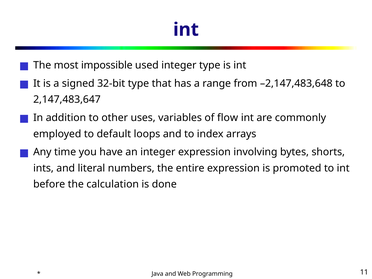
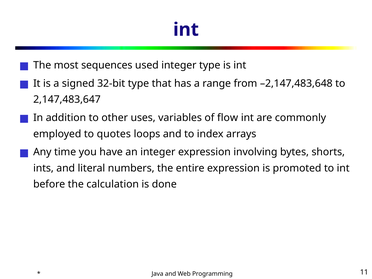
impossible: impossible -> sequences (107, 65)
default: default -> quotes (114, 134)
